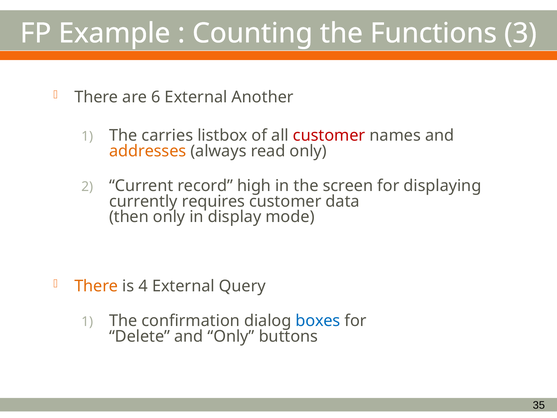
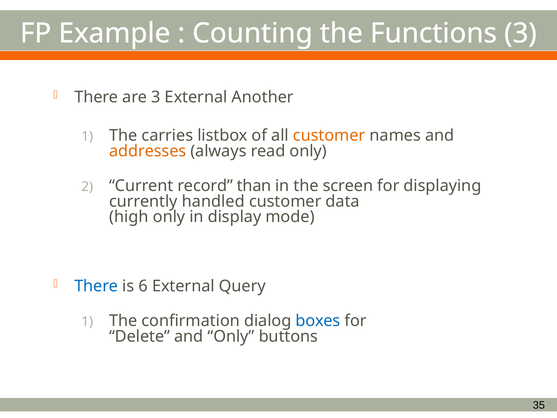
are 6: 6 -> 3 (156, 97)
customer colour: red -> orange (329, 135)
high: high -> than (254, 186)
requires: requires -> handled (213, 201)
then: then -> high (129, 217)
There colour: orange -> blue (96, 286)
4: 4 -> 6 (143, 286)
